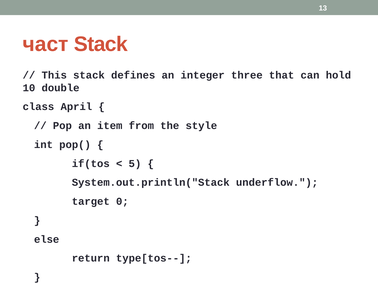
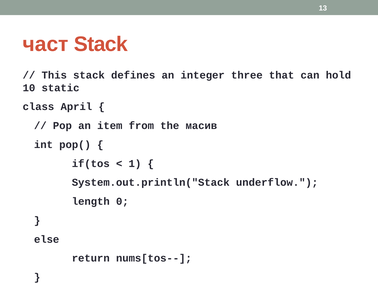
double: double -> static (61, 88)
style: style -> масив (201, 125)
5: 5 -> 1 (135, 163)
target: target -> length (91, 201)
type[tos--: type[tos-- -> nums[tos-- (154, 258)
